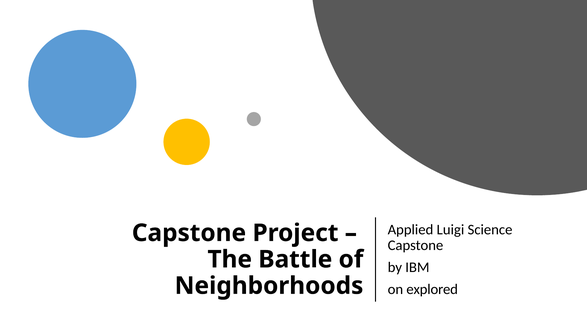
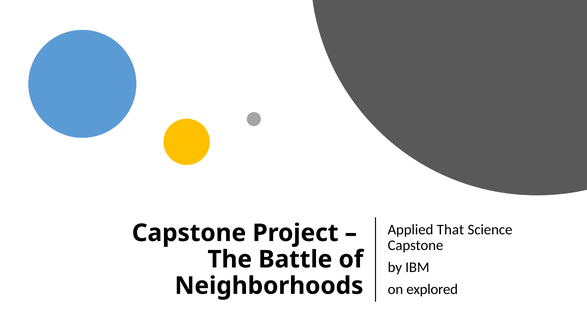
Luigi: Luigi -> That (450, 230)
